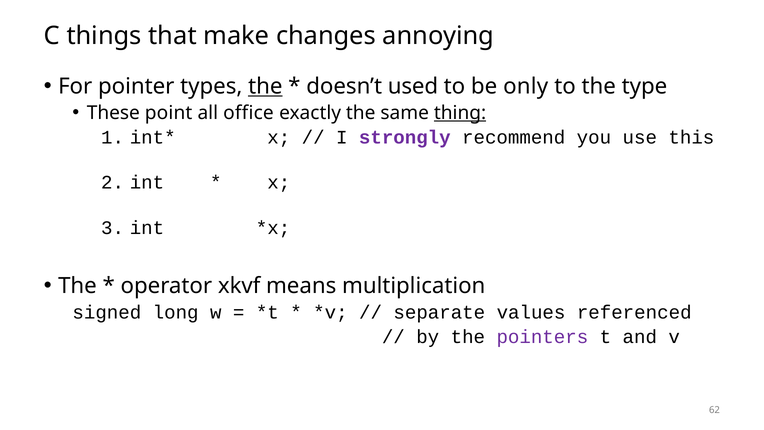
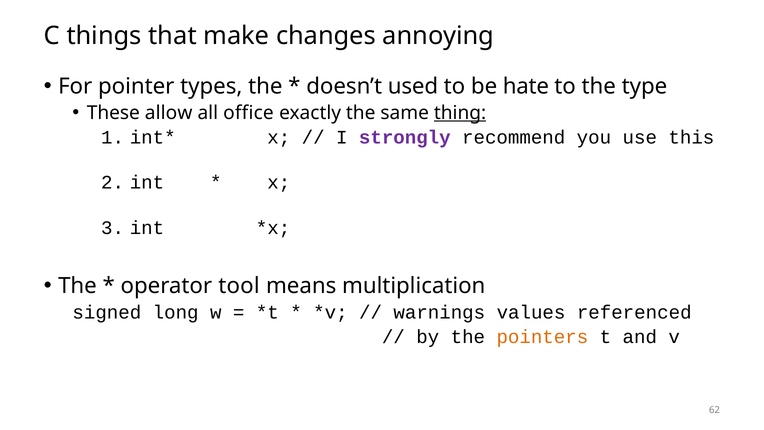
the underline: present -> none (265, 86)
only: only -> hate (526, 86)
point: point -> allow (169, 113)
xkvf: xkvf -> tool (239, 286)
separate: separate -> warnings (439, 312)
pointers colour: purple -> orange (542, 337)
